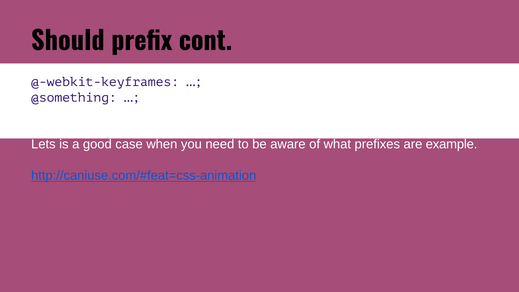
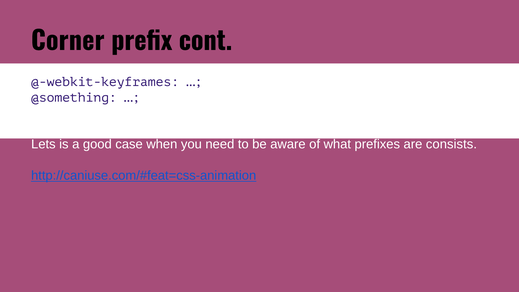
Should: Should -> Corner (68, 41)
example: example -> consists (451, 144)
